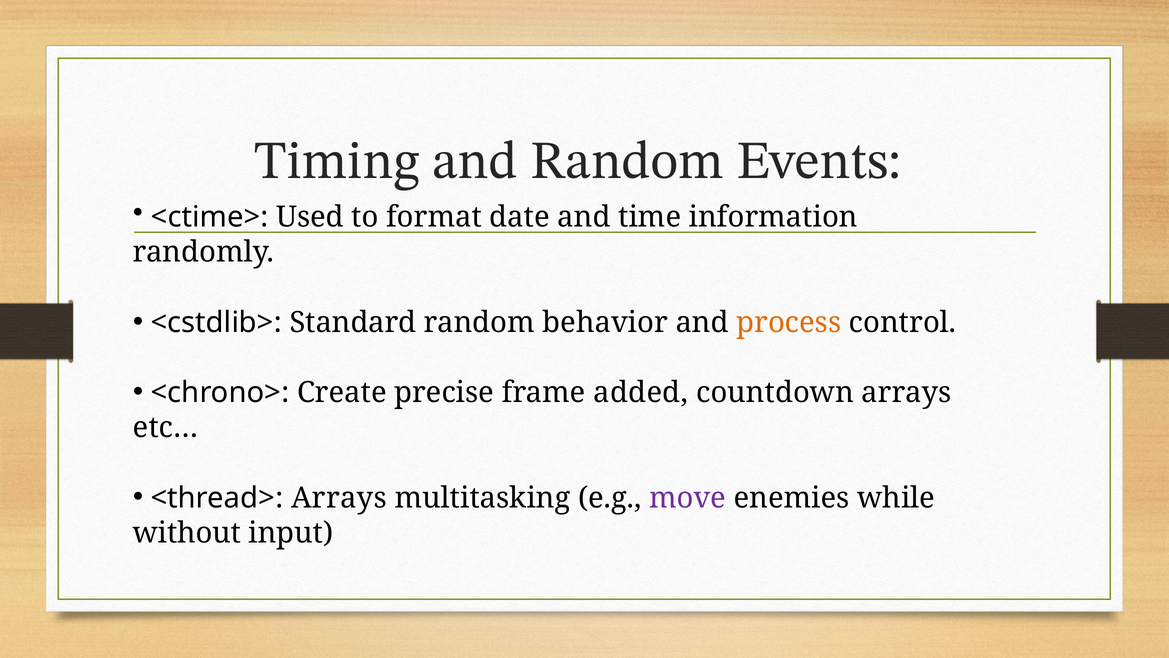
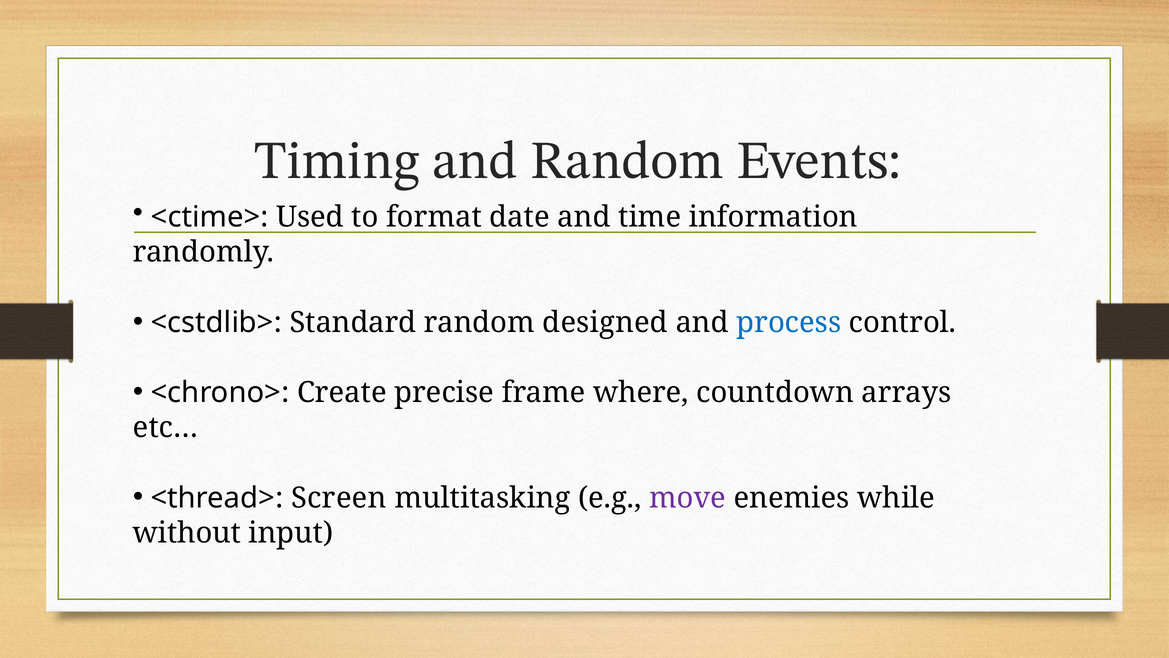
behavior: behavior -> designed (605, 322)
process colour: orange -> blue (789, 322)
added: added -> where (641, 392)
<thread> Arrays: Arrays -> Screen (339, 498)
